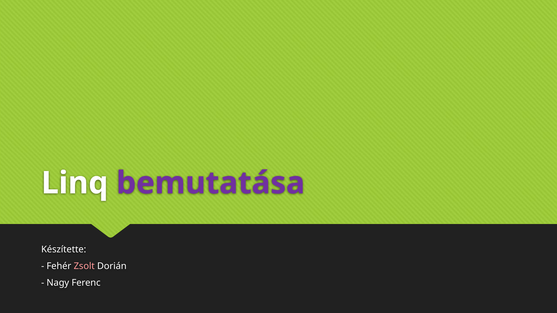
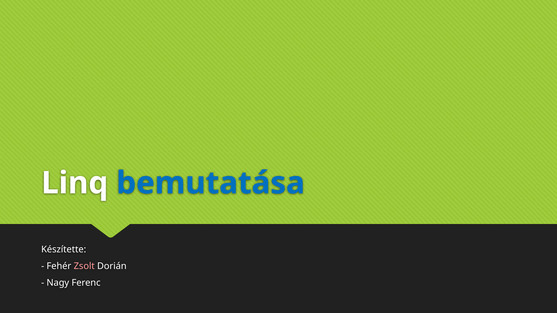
bemutatása colour: purple -> blue (211, 183)
